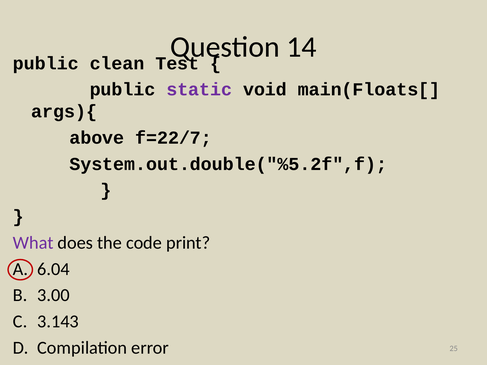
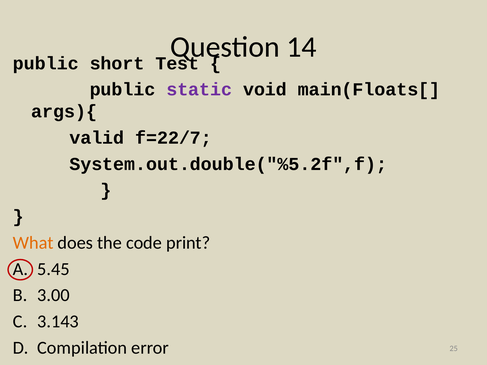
clean: clean -> short (117, 63)
above: above -> valid (97, 138)
What colour: purple -> orange (33, 243)
6.04: 6.04 -> 5.45 (53, 269)
